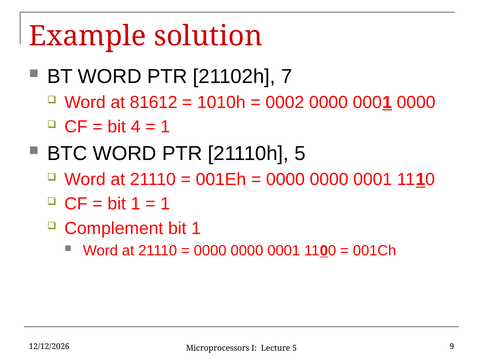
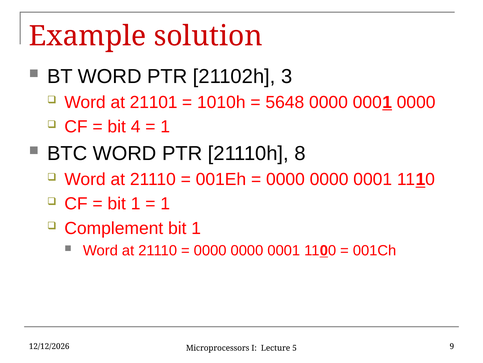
7: 7 -> 3 (287, 76)
81612: 81612 -> 21101 (154, 102)
0002: 0002 -> 5648 (285, 102)
21110h 5: 5 -> 8 (300, 153)
